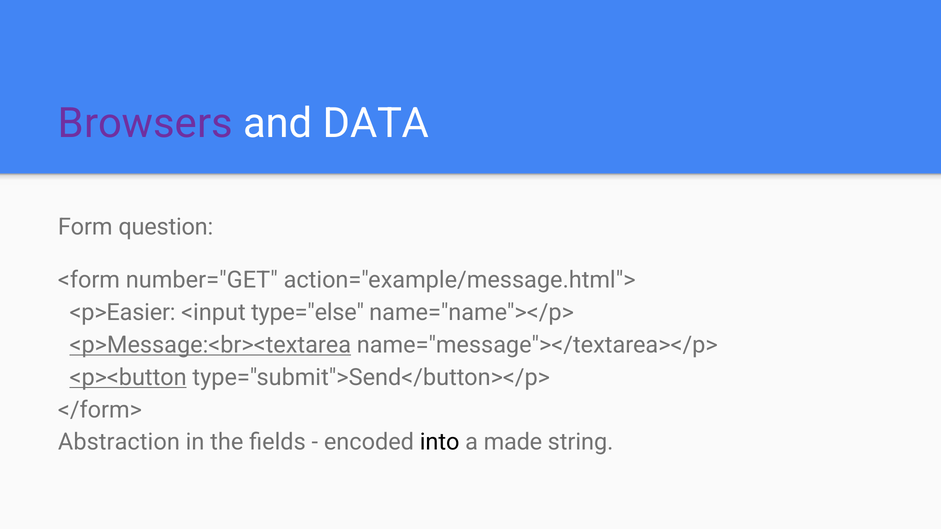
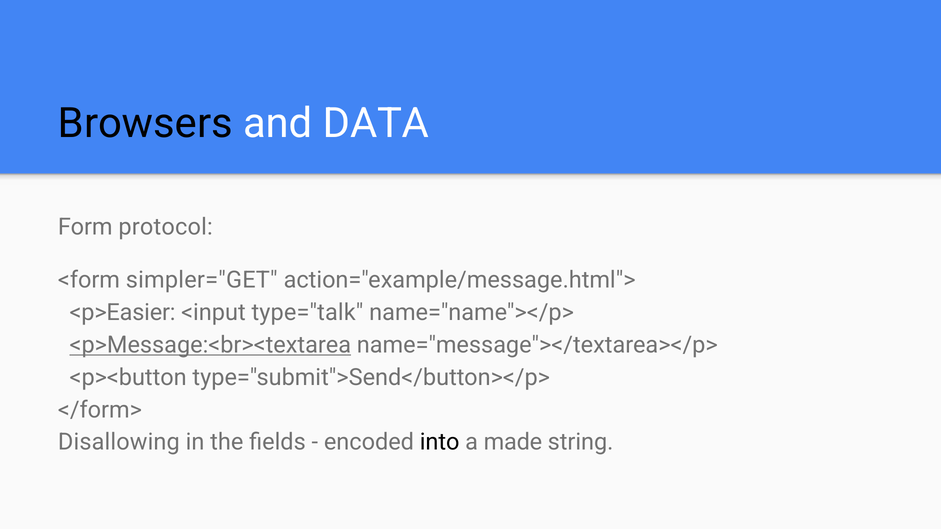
Browsers colour: purple -> black (145, 123)
question: question -> protocol (166, 227)
number="GET: number="GET -> simpler="GET (202, 280)
type="else: type="else -> type="talk (307, 313)
<p><button underline: present -> none (128, 378)
Abstraction: Abstraction -> Disallowing (119, 443)
